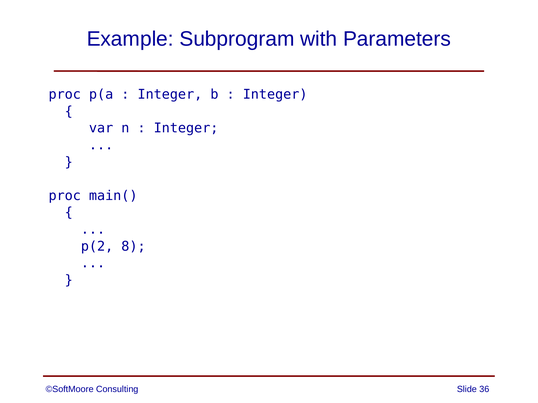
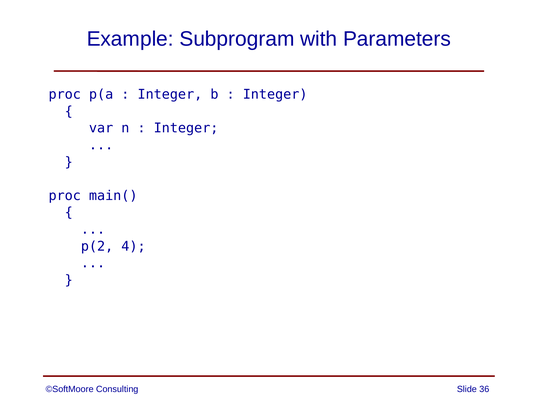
8: 8 -> 4 (133, 247)
